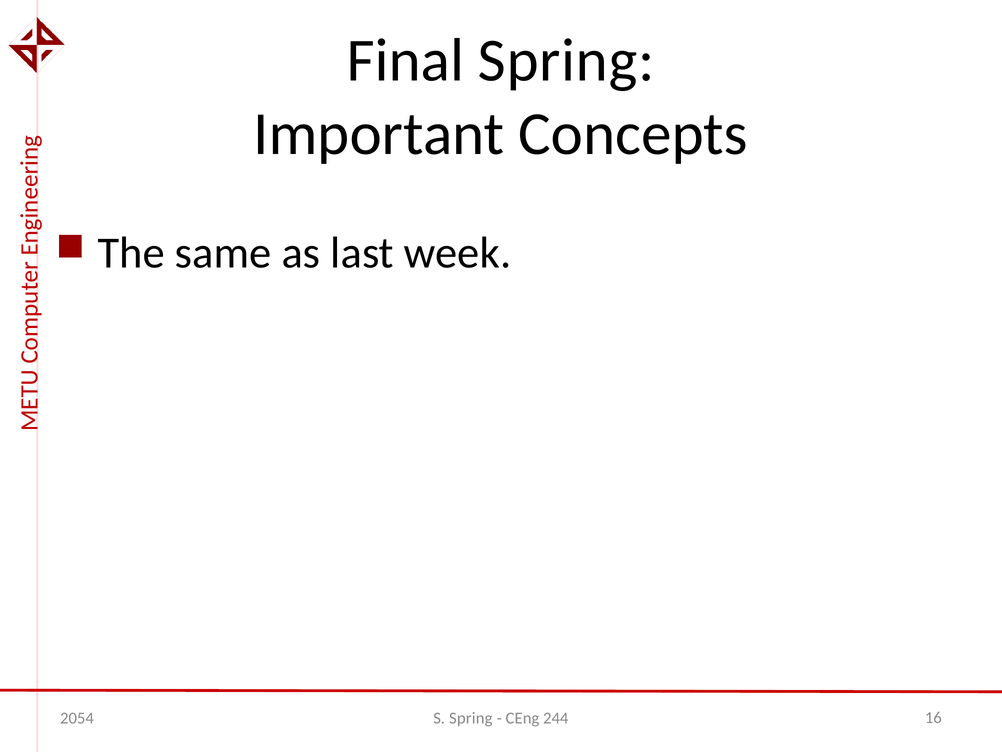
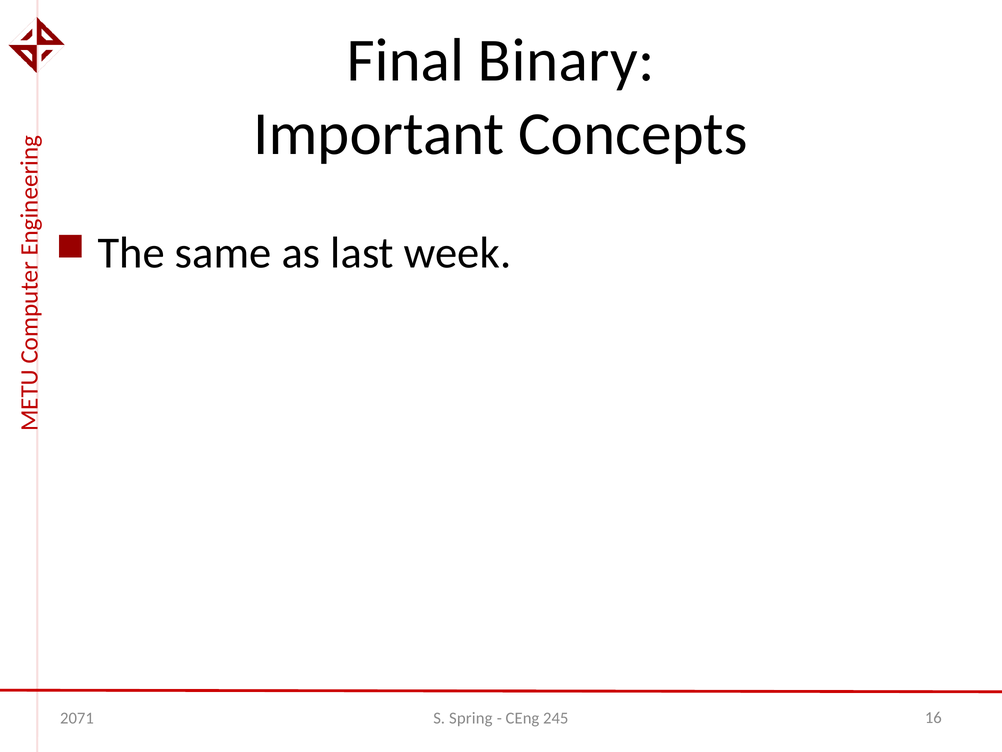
Final Spring: Spring -> Binary (566, 60)
2054: 2054 -> 2071 (77, 718)
244: 244 -> 245 (556, 718)
